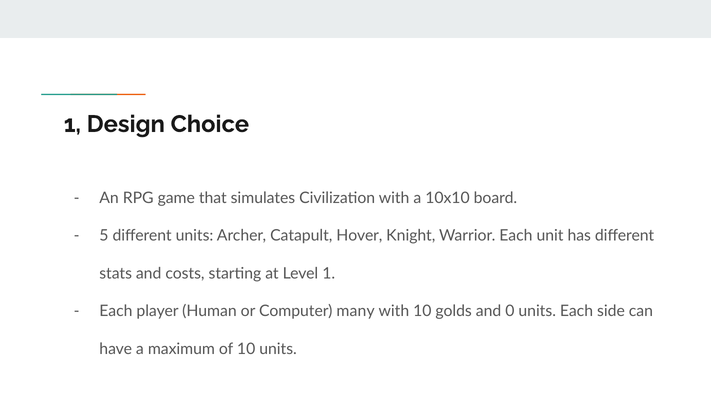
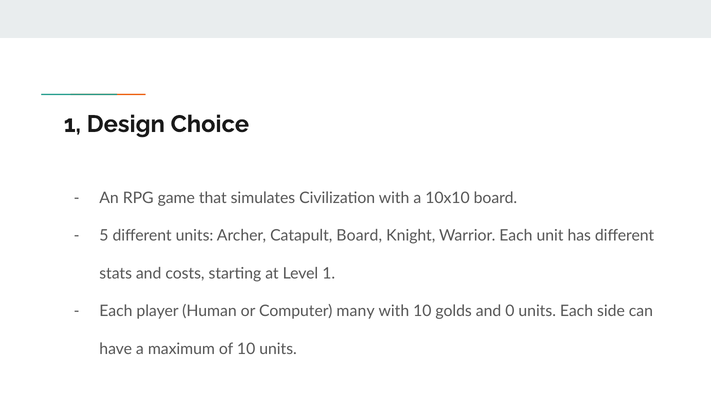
Catapult Hover: Hover -> Board (359, 236)
